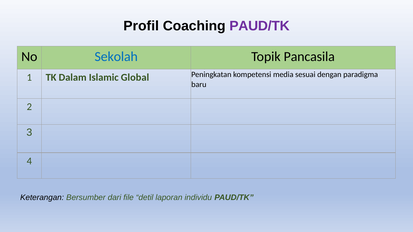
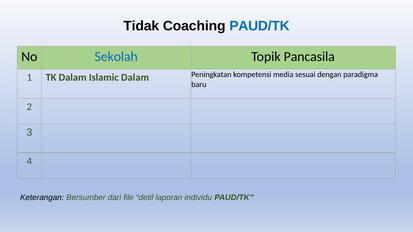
Profil: Profil -> Tidak (141, 26)
PAUD/TK colour: purple -> blue (260, 26)
Islamic Global: Global -> Dalam (135, 78)
